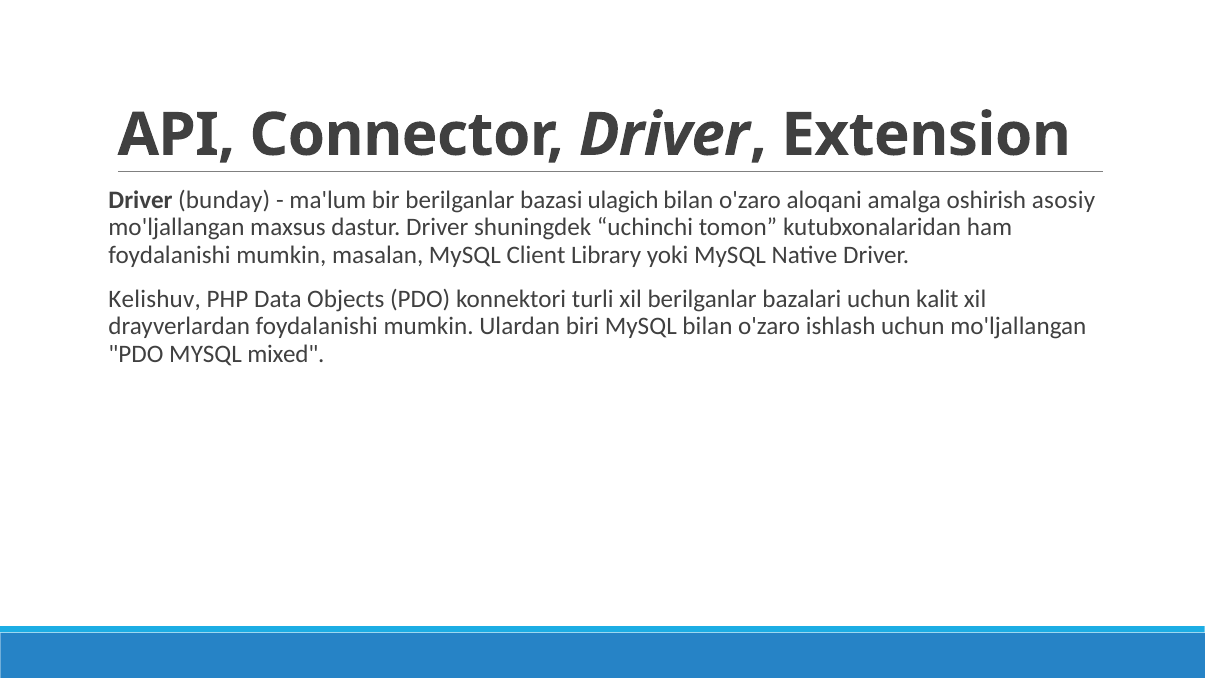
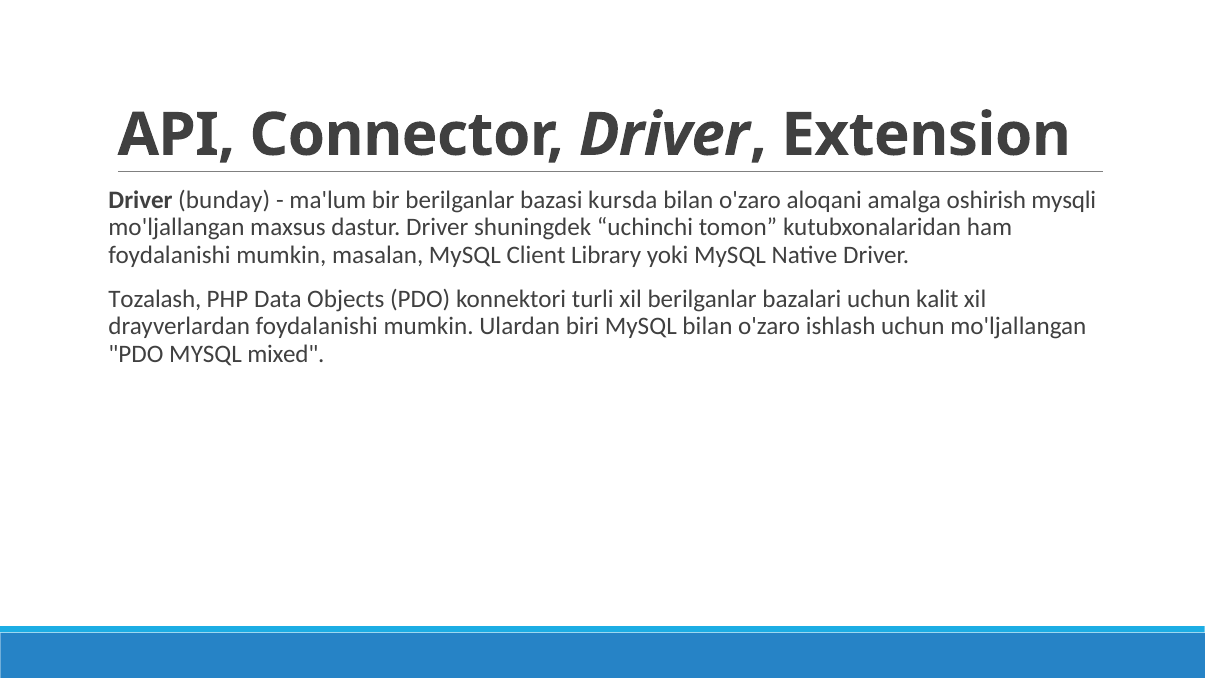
ulagich: ulagich -> kursda (623, 200)
asosiy: asosiy -> mysqli (1064, 200)
Kelishuv: Kelishuv -> Tozalash (155, 299)
